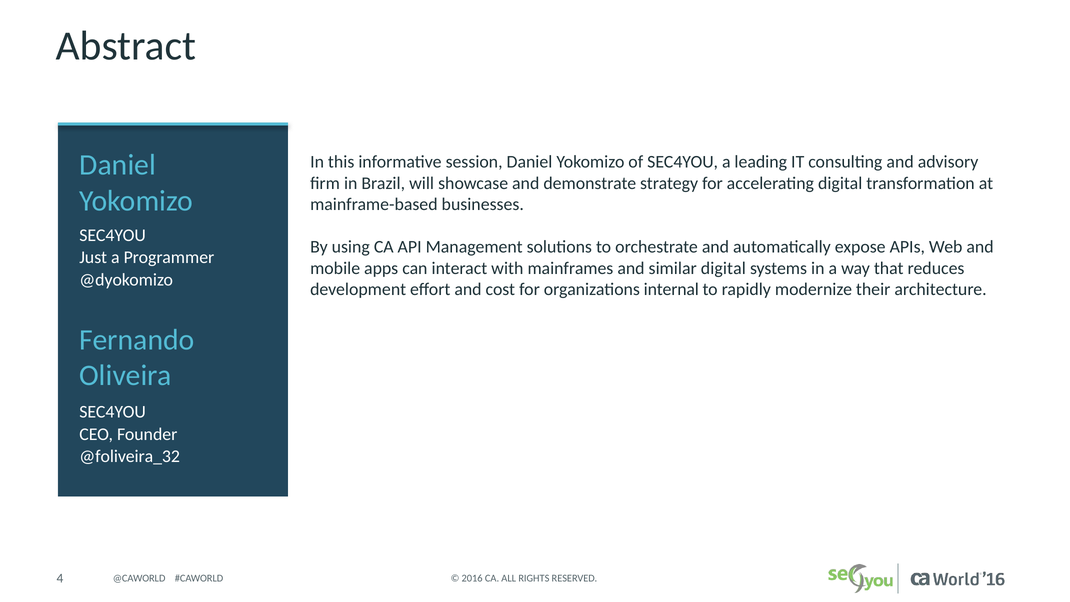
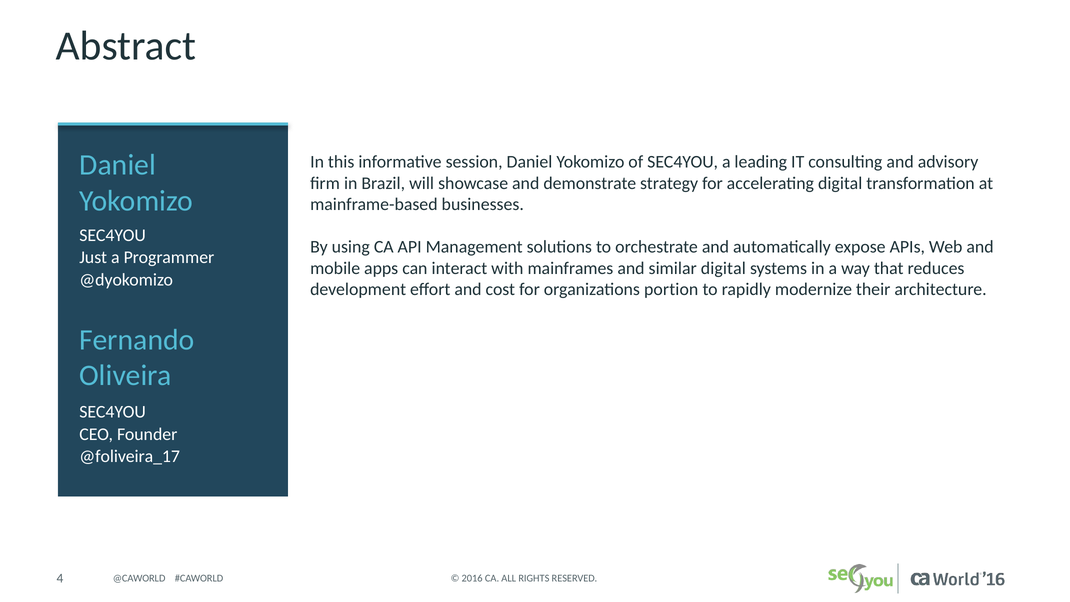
internal: internal -> portion (671, 290)
@foliveira_32: @foliveira_32 -> @foliveira_17 (130, 456)
